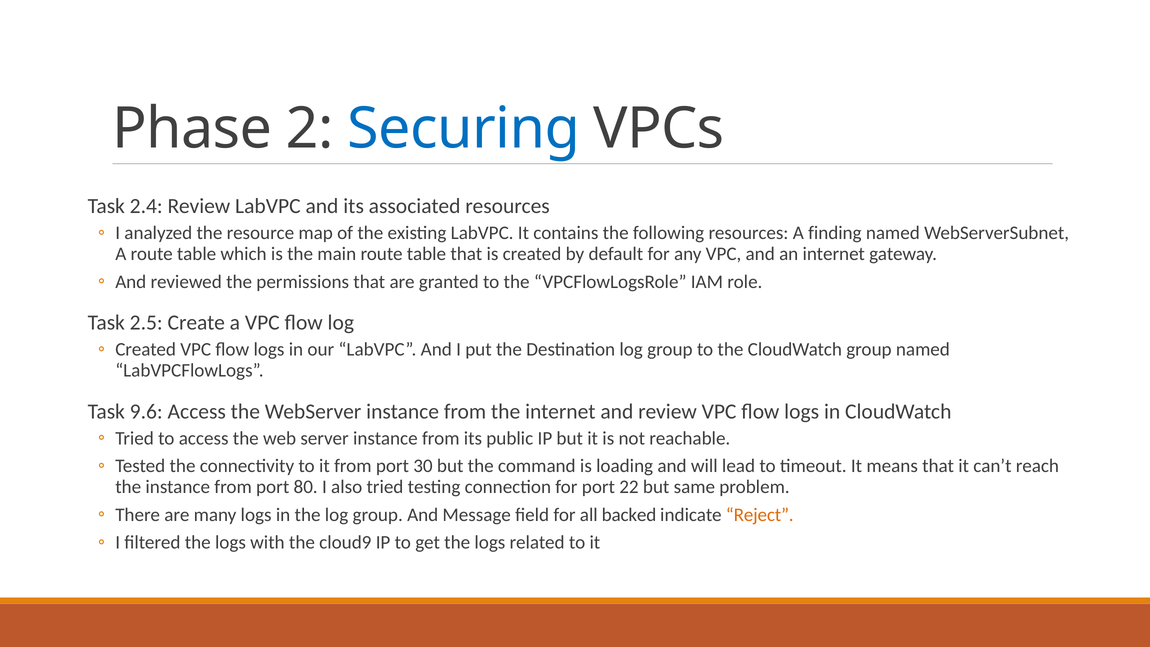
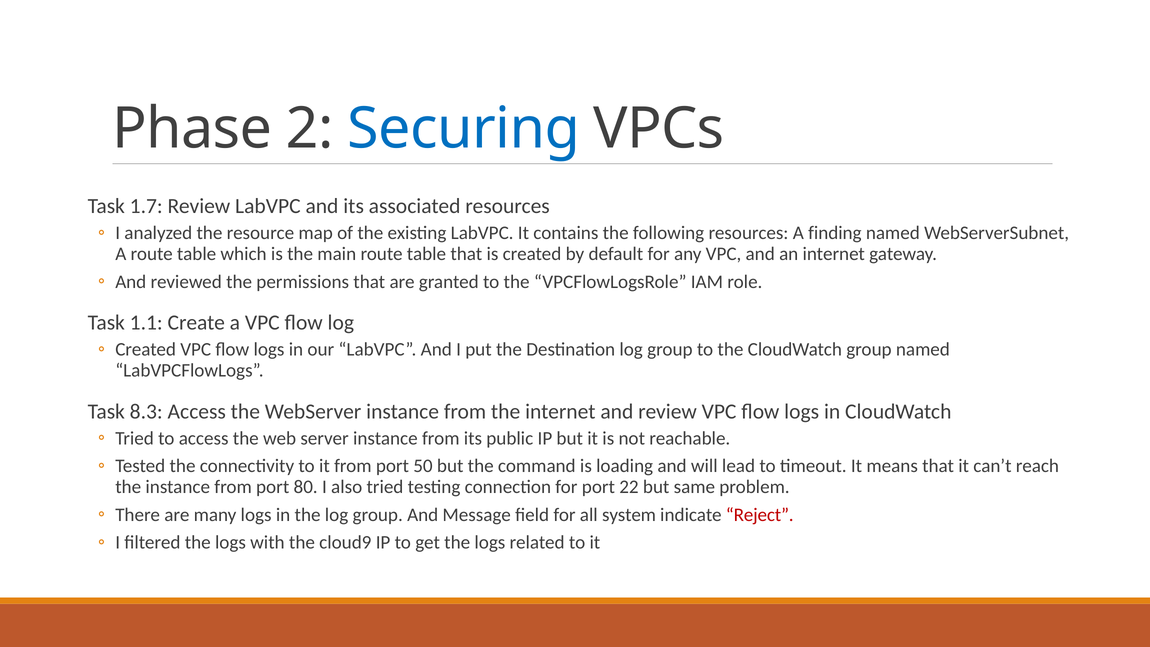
2.4: 2.4 -> 1.7 (146, 206)
2.5: 2.5 -> 1.1 (146, 323)
9.6: 9.6 -> 8.3 (146, 411)
30: 30 -> 50 (423, 466)
backed: backed -> system (629, 515)
Reject colour: orange -> red (760, 515)
